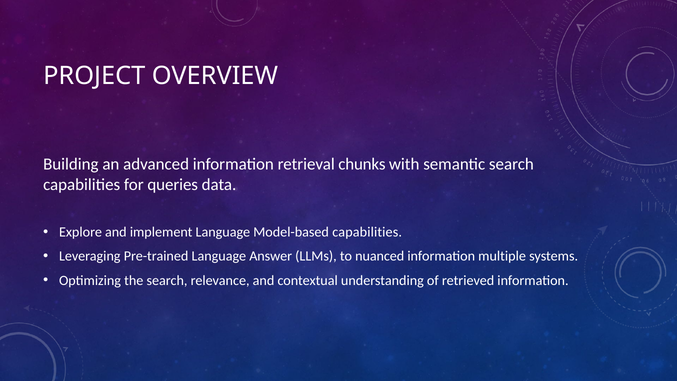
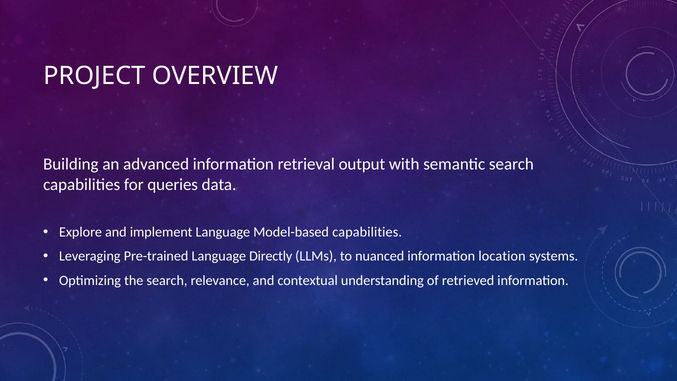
chunks: chunks -> output (362, 164)
Answer: Answer -> Directly (271, 256)
multiple: multiple -> location (502, 256)
